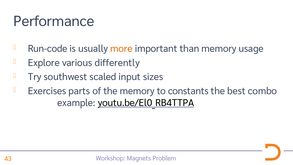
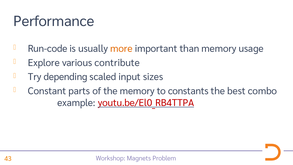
differently: differently -> contribute (117, 63)
southwest: southwest -> depending (66, 77)
Exercises: Exercises -> Constant (47, 91)
youtu.be/El0_RB4TTPA colour: black -> red (146, 103)
